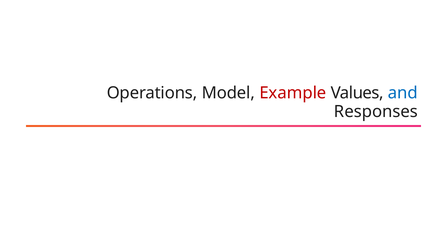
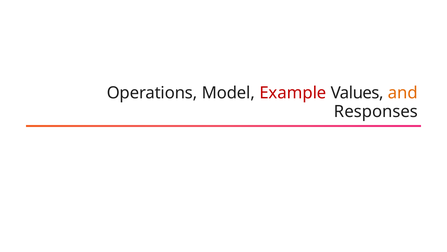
and colour: blue -> orange (403, 93)
